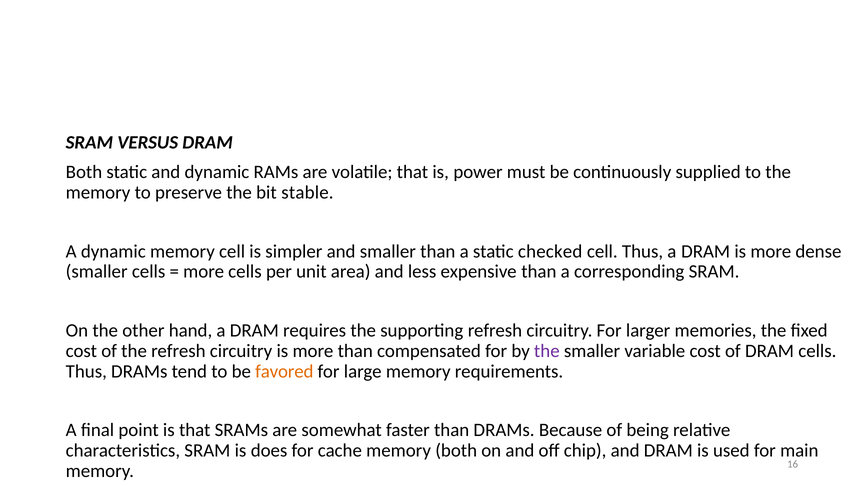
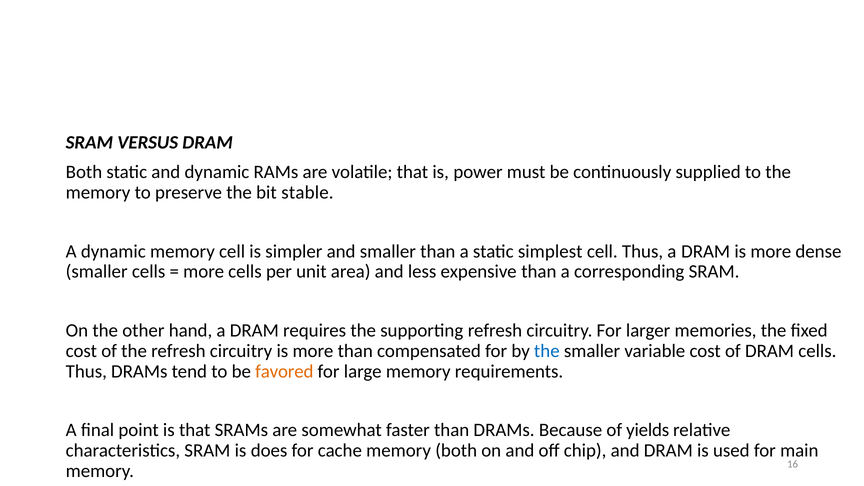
checked: checked -> simplest (550, 251)
the colour: purple -> blue (547, 351)
being: being -> yields (648, 430)
